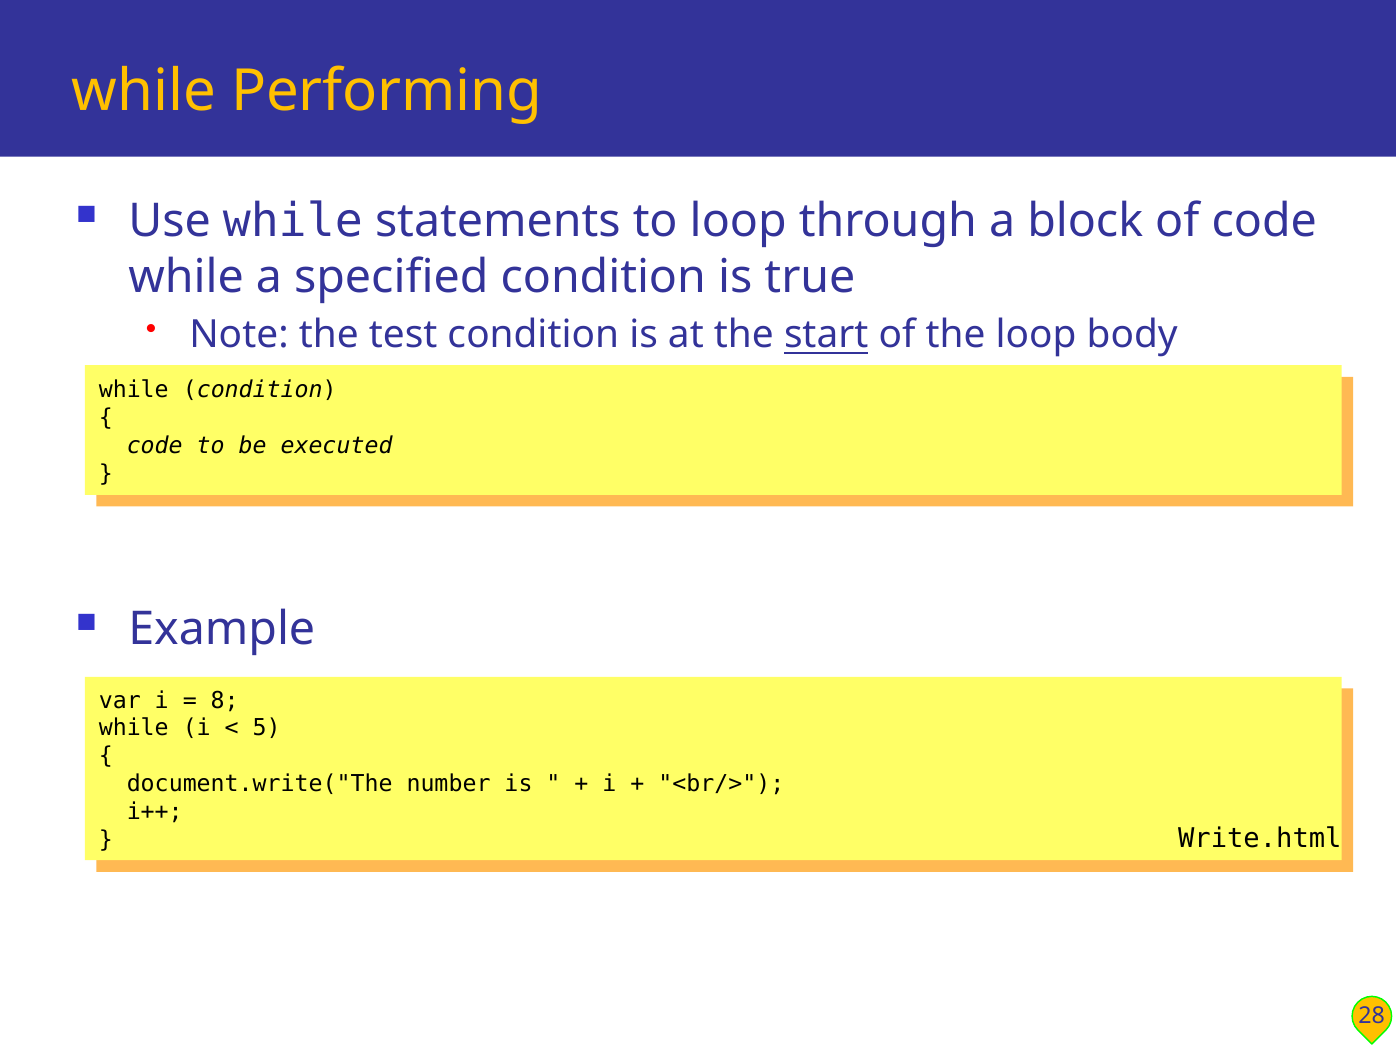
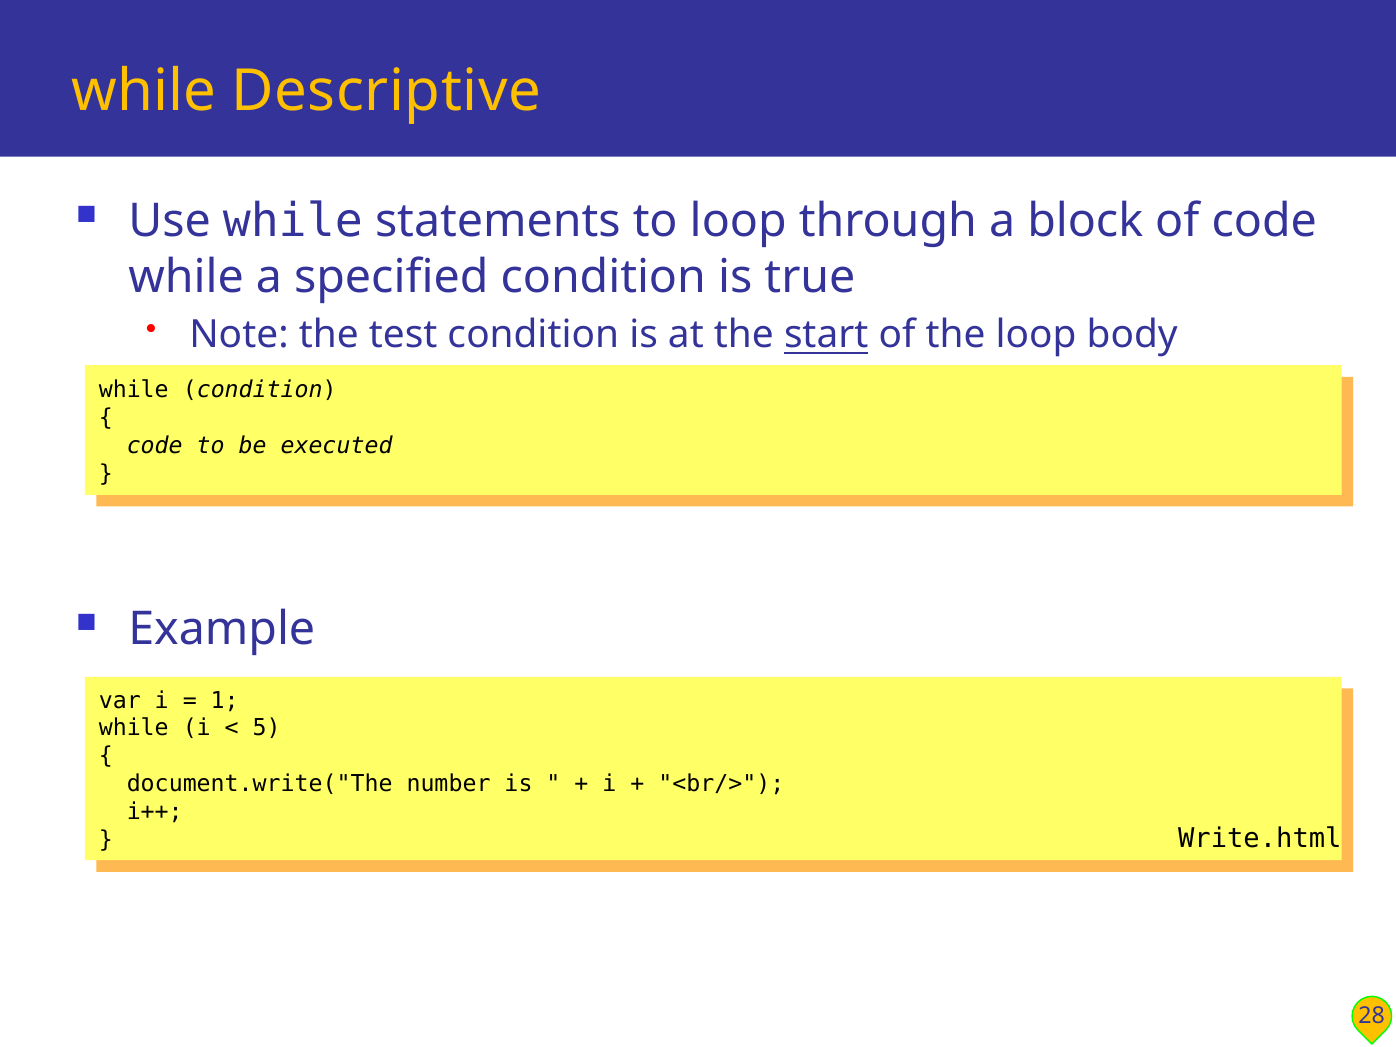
Performing: Performing -> Descriptive (386, 91)
8: 8 -> 1 (225, 700)
